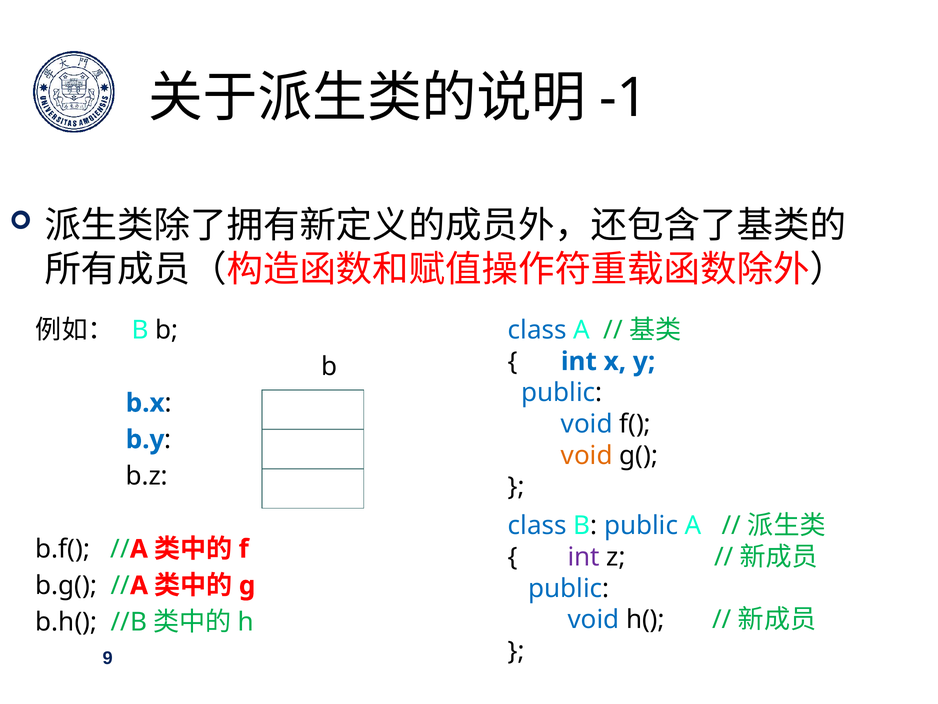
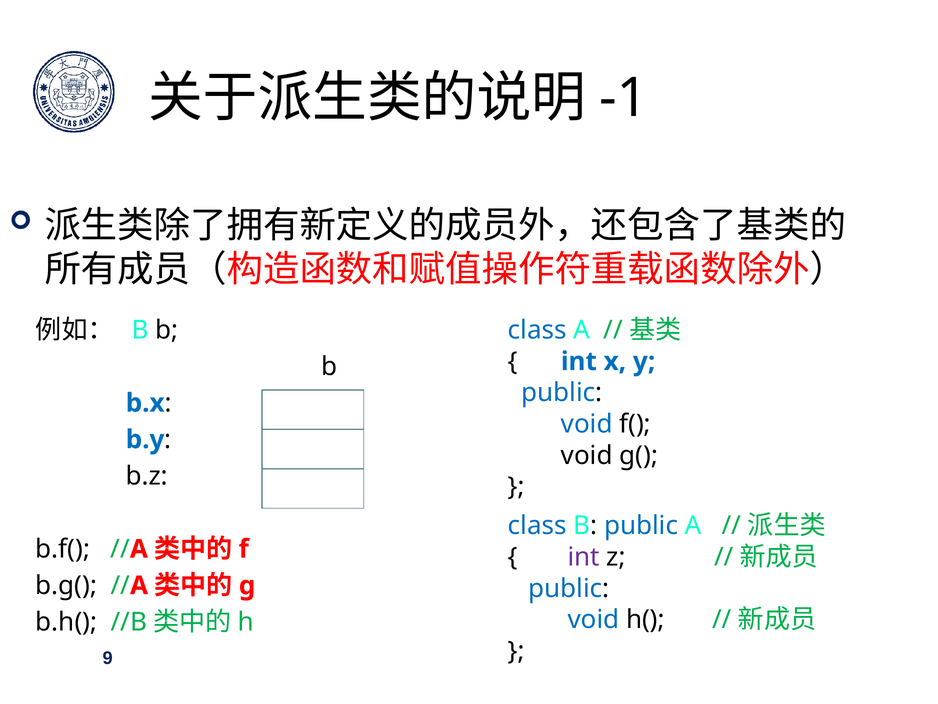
void colour: orange -> black (587, 455)
